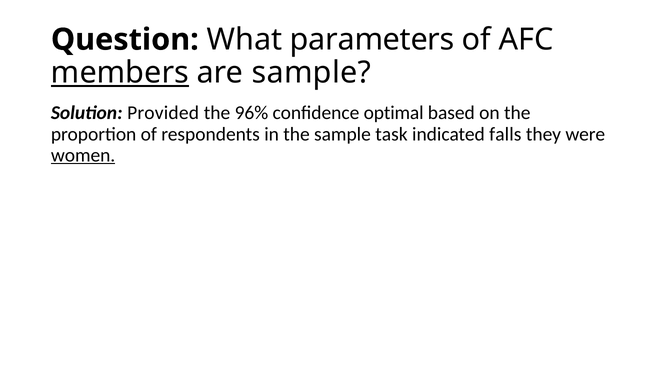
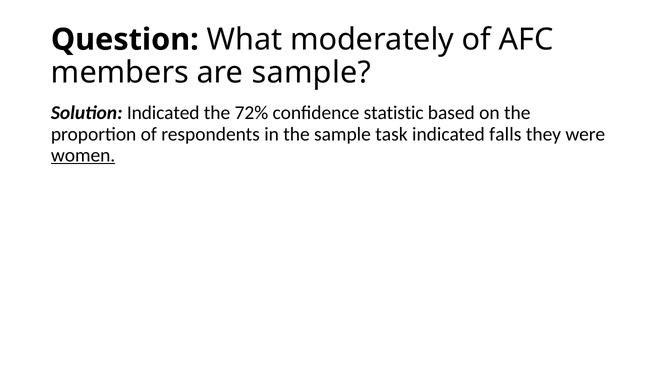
parameters: parameters -> moderately (372, 40)
members underline: present -> none (120, 73)
Solution Provided: Provided -> Indicated (163, 113)
96%: 96% -> 72% (251, 113)
optimal: optimal -> statistic (394, 113)
